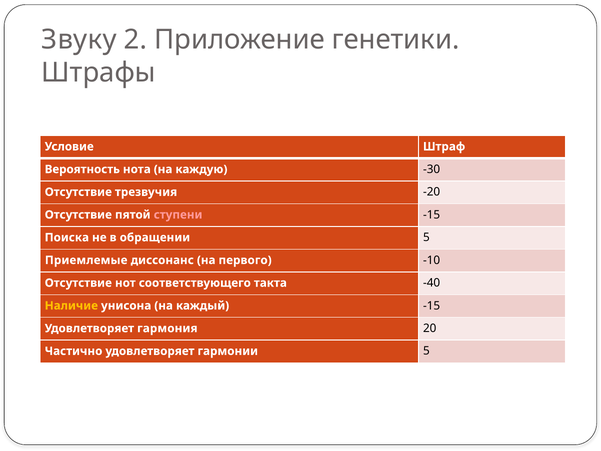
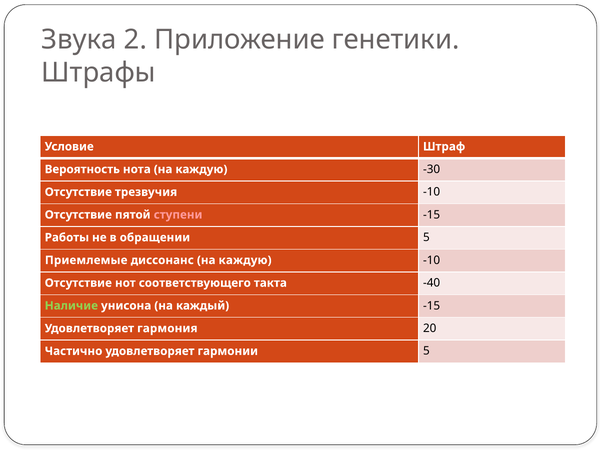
Звуку: Звуку -> Звука (79, 39)
трезвучия -20: -20 -> -10 (432, 192)
Поиска: Поиска -> Работы (67, 237)
диссонанс на первого: первого -> каждую (245, 260)
Наличие colour: yellow -> light green (71, 305)
